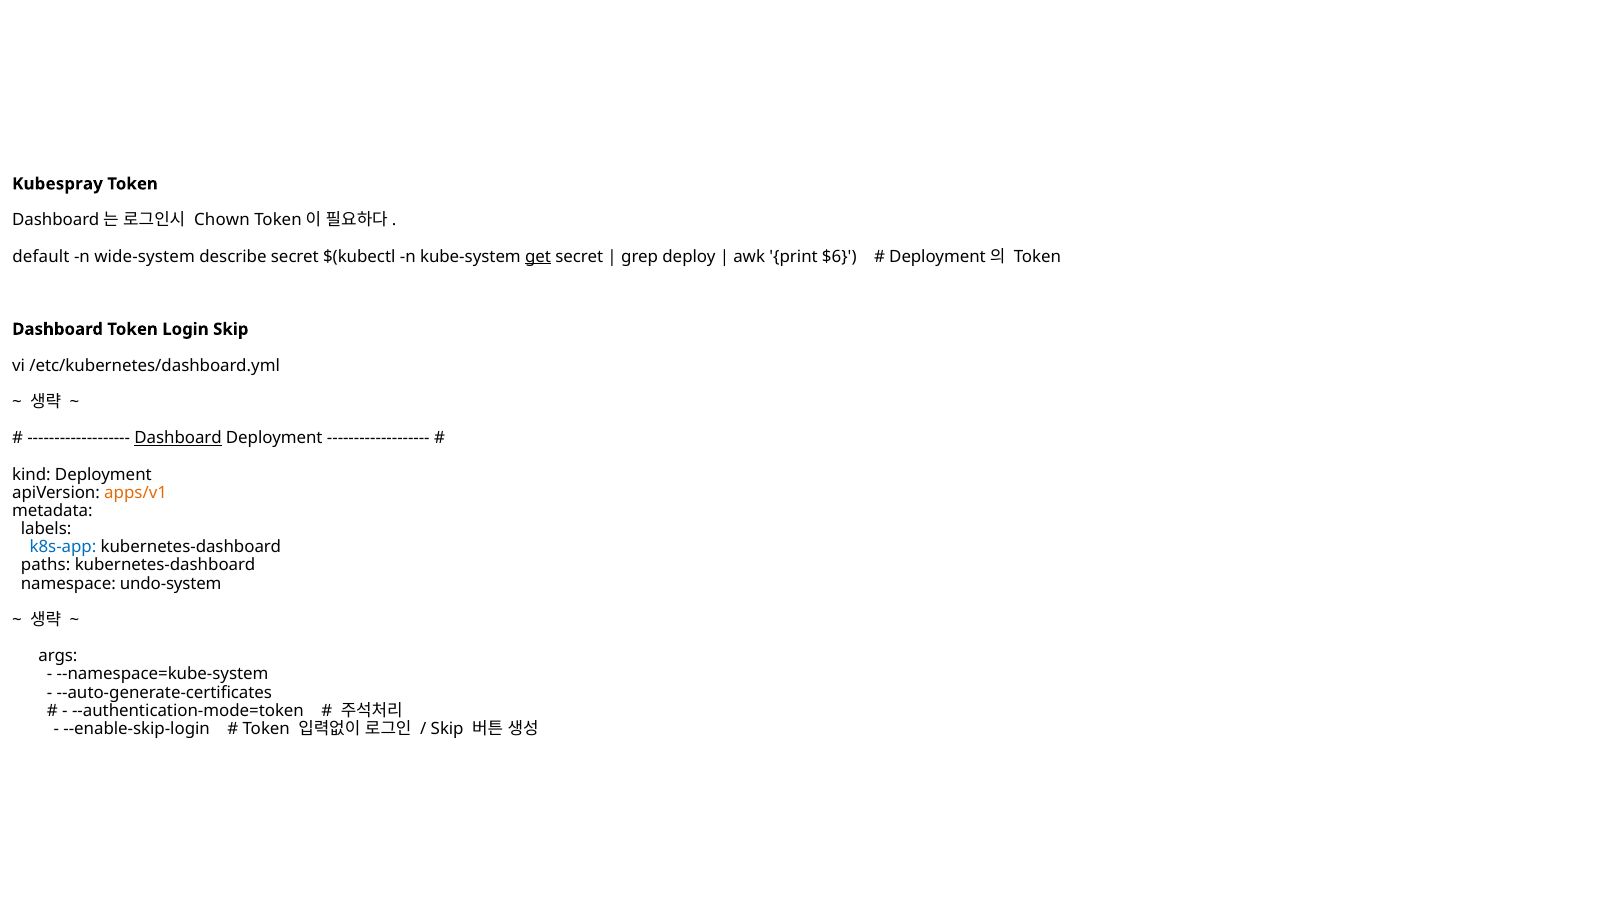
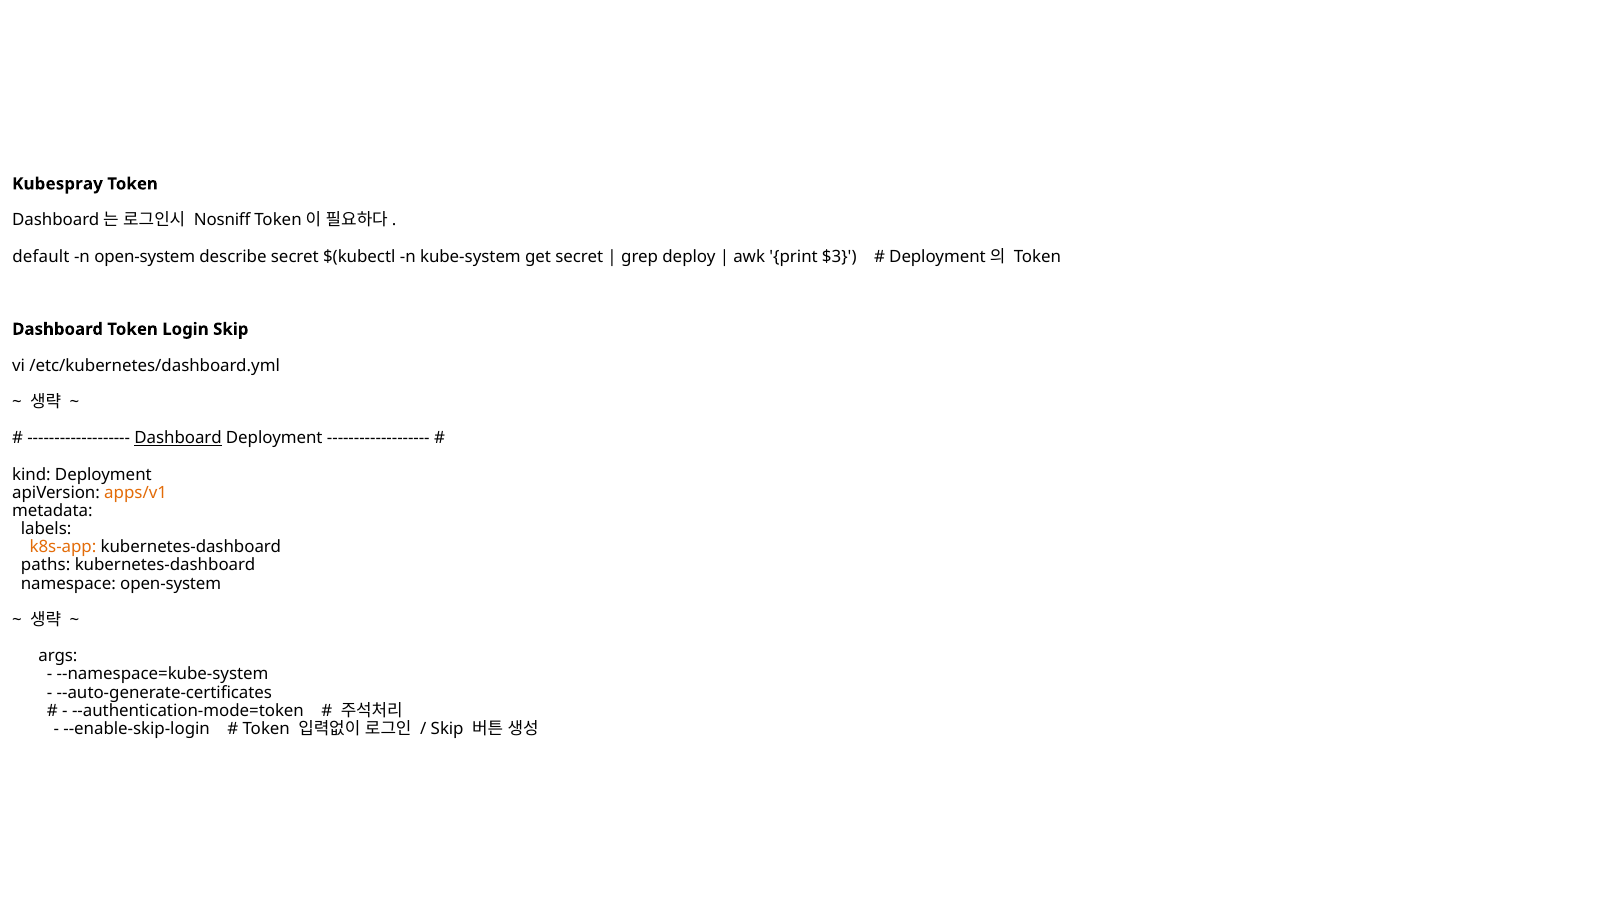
Chown: Chown -> Nosniff (222, 220)
n wide-system: wide-system -> open-system (145, 256)
get underline: present -> none (538, 256)
$6: $6 -> $3 (839, 256)
k8s-app colour: blue -> orange (63, 547)
namespace undo-system: undo-system -> open-system (171, 583)
